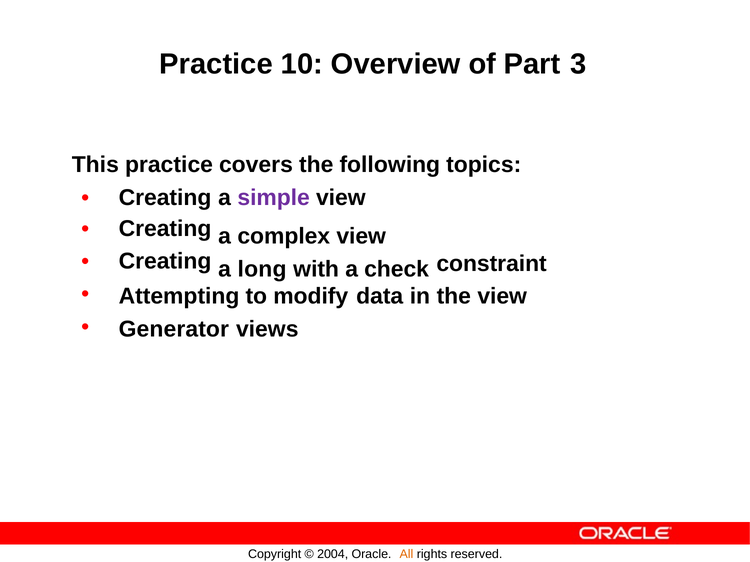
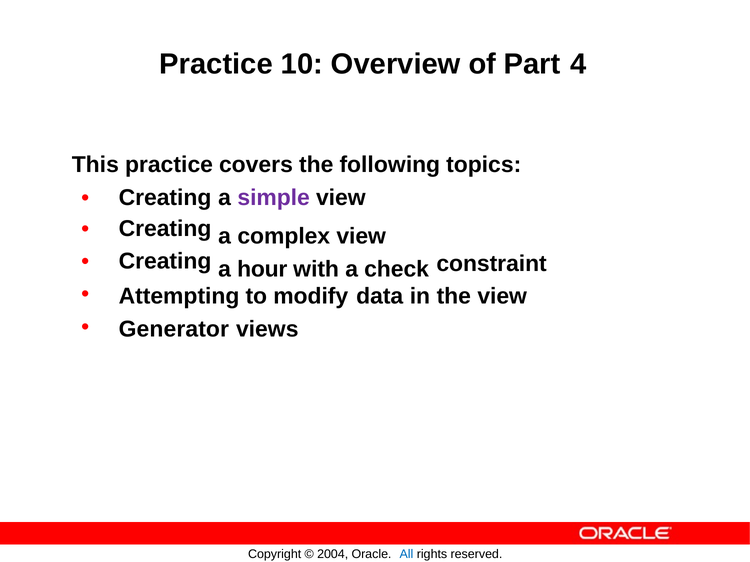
3: 3 -> 4 (578, 64)
long: long -> hour (262, 269)
All colour: orange -> blue (406, 554)
